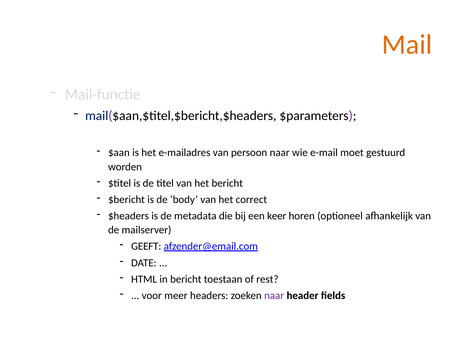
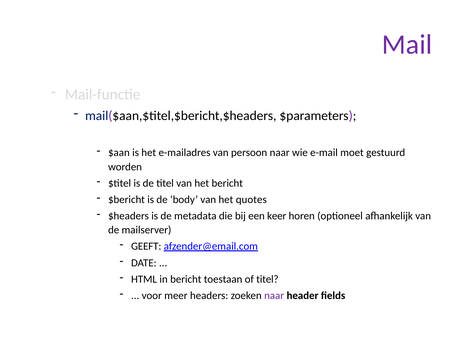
Mail colour: orange -> purple (407, 45)
correct: correct -> quotes (251, 199)
of rest: rest -> titel (267, 279)
